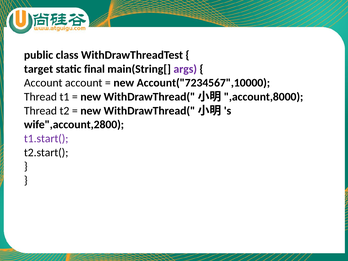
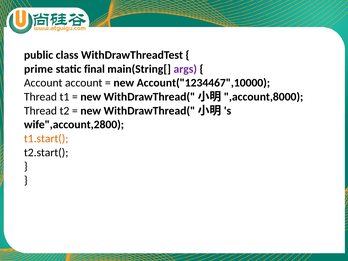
target: target -> prime (38, 69)
Account("7234567",10000: Account("7234567",10000 -> Account("1234467",10000 (203, 83)
t1.start( colour: purple -> orange (46, 139)
